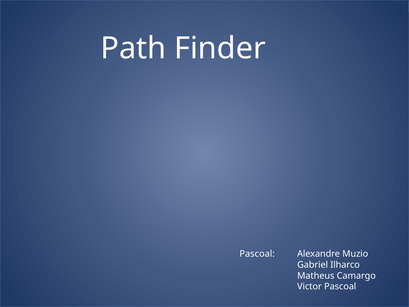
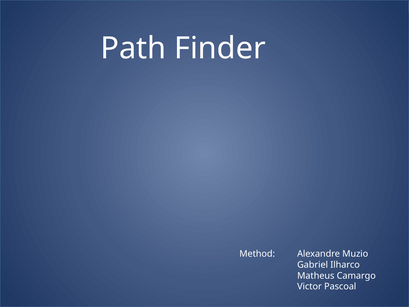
Pascoal: Pascoal -> Method (257, 254)
